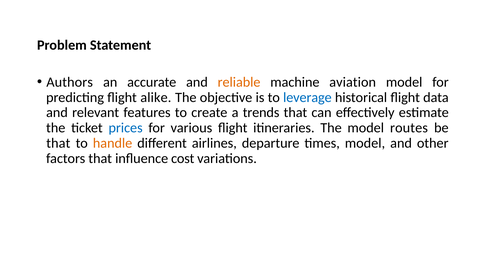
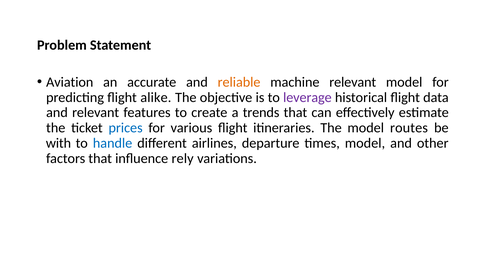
Authors: Authors -> Aviation (70, 82)
machine aviation: aviation -> relevant (353, 82)
leverage colour: blue -> purple (307, 97)
that: that -> with (58, 143)
handle colour: orange -> blue (113, 143)
cost: cost -> rely (183, 159)
